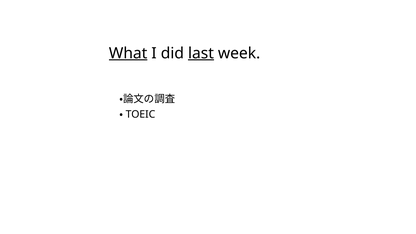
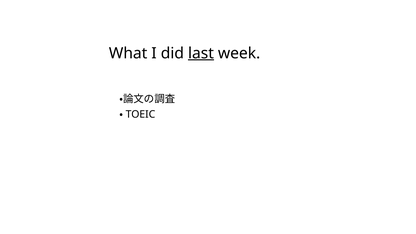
What underline: present -> none (128, 53)
